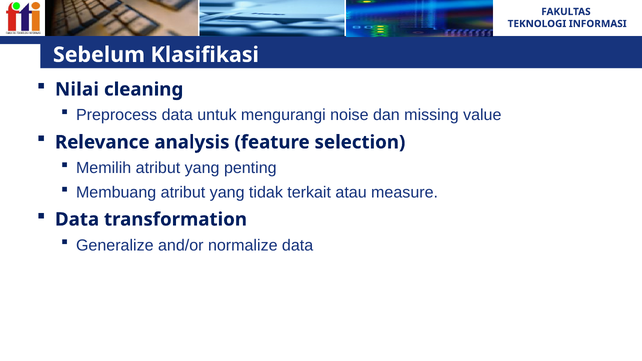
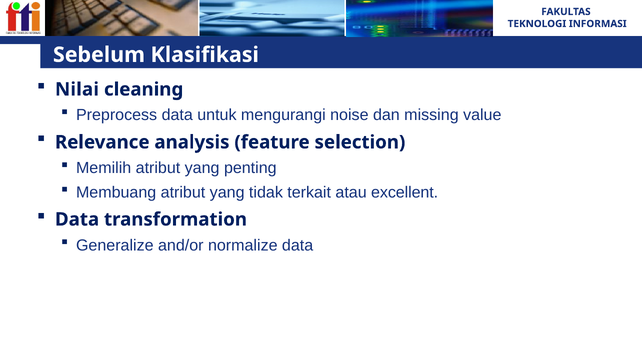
measure: measure -> excellent (405, 192)
